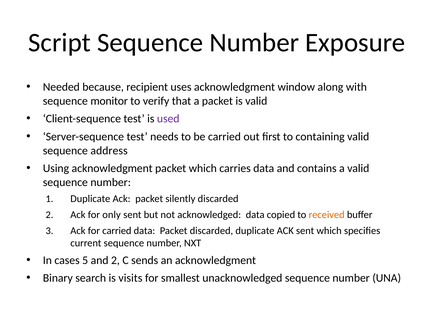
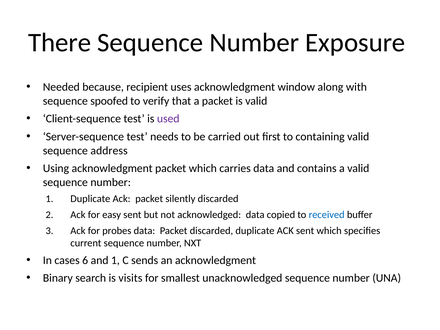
Script: Script -> There (60, 43)
monitor: monitor -> spoofed (109, 101)
only: only -> easy (112, 215)
received colour: orange -> blue (327, 215)
for carried: carried -> probes (117, 231)
5: 5 -> 6 (85, 260)
and 2: 2 -> 1 (115, 260)
